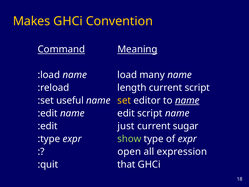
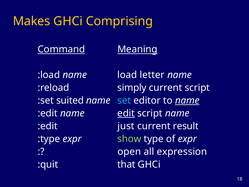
Convention: Convention -> Comprising (119, 21)
many: many -> letter (152, 75)
length: length -> simply (132, 88)
useful: useful -> suited (70, 100)
set colour: yellow -> light blue (124, 100)
edit underline: none -> present (126, 113)
sugar: sugar -> result (186, 126)
